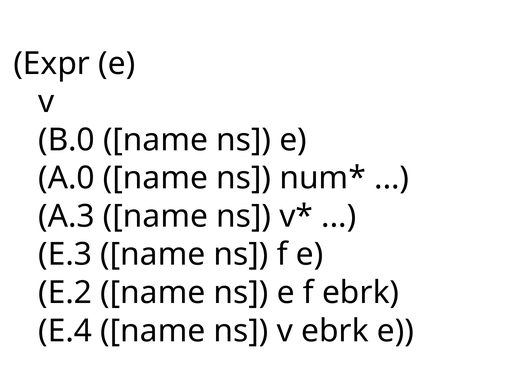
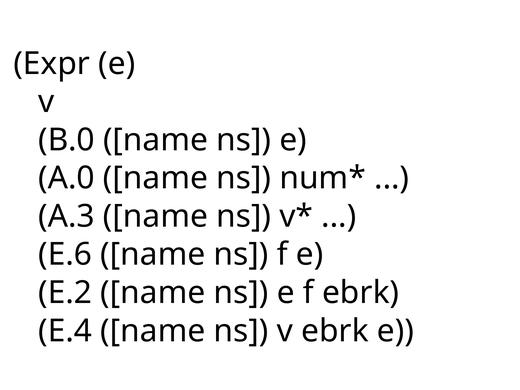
E.3: E.3 -> E.6 (65, 254)
